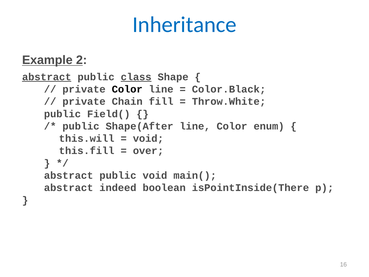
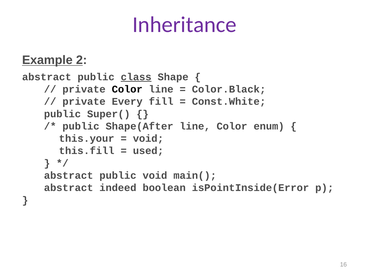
Inheritance colour: blue -> purple (184, 25)
abstract underline: present -> none (47, 77)
Chain: Chain -> Every (127, 102)
Throw.White: Throw.White -> Const.White (229, 102)
Field(: Field( -> Super( (109, 114)
this.will: this.will -> this.your (87, 138)
over: over -> used (148, 151)
isPointInside(There: isPointInside(There -> isPointInside(Error (250, 188)
